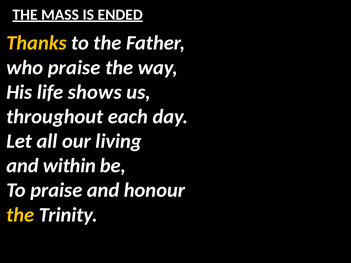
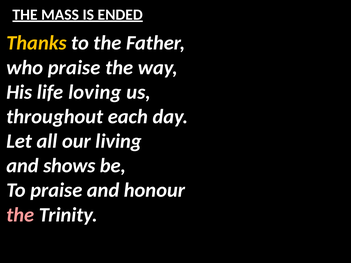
shows: shows -> loving (95, 92)
within: within -> shows (69, 166)
the colour: yellow -> pink (20, 215)
